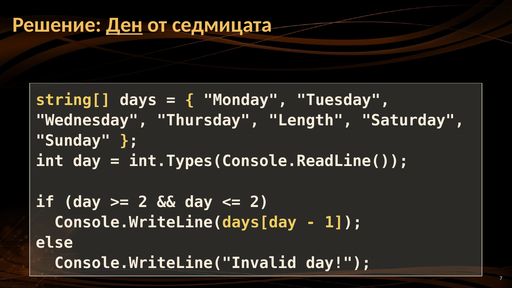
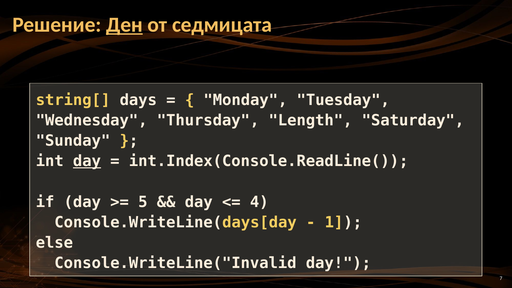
day underline: none -> present (87, 161)
int.Types(Console.ReadLine(: int.Types(Console.ReadLine( -> int.Index(Console.ReadLine( (269, 161)
2: 2 -> 5 (143, 202)
2: 2 -> 4 (259, 202)
